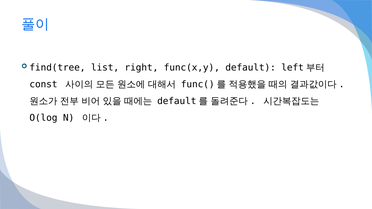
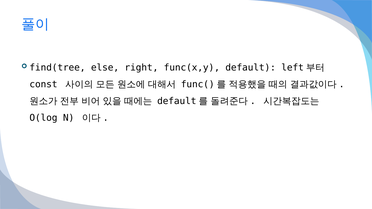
list: list -> else (105, 68)
